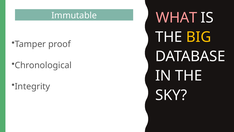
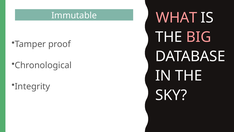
BIG colour: yellow -> pink (199, 37)
